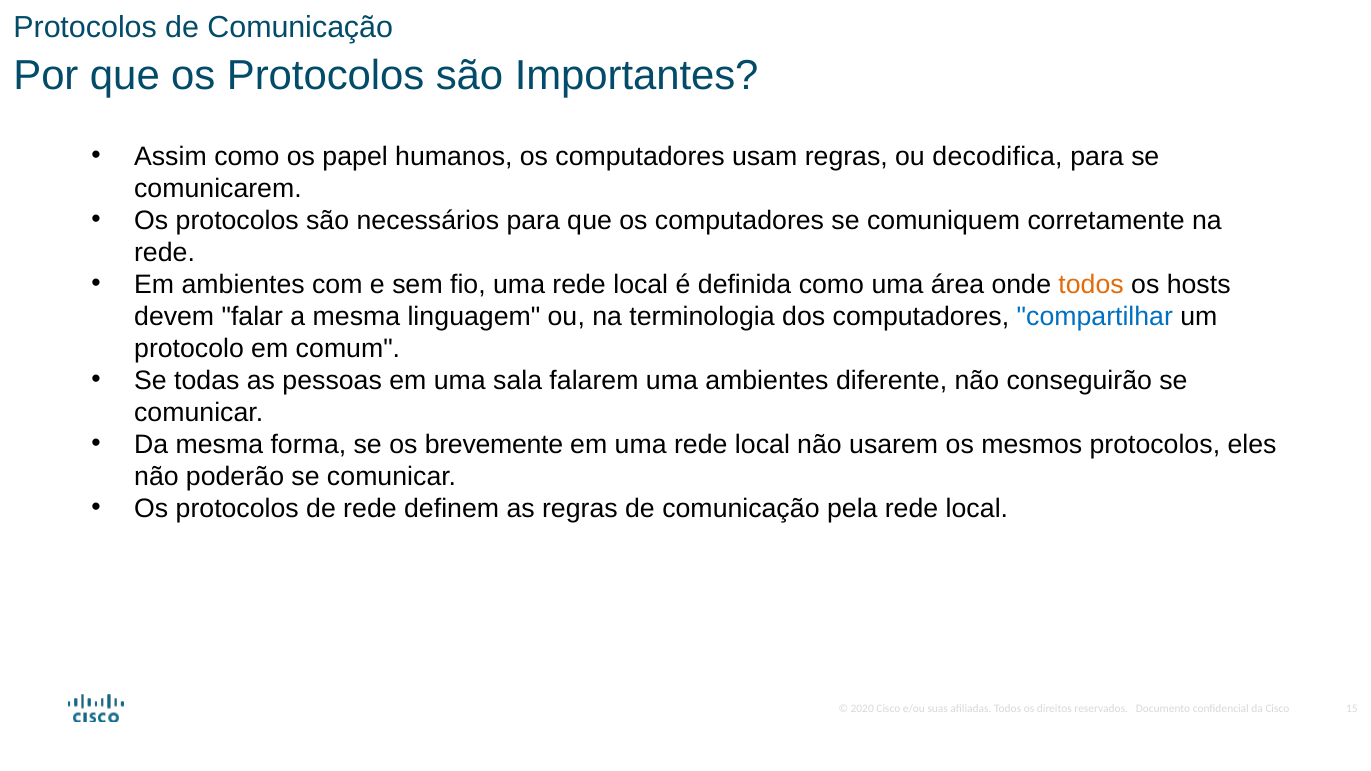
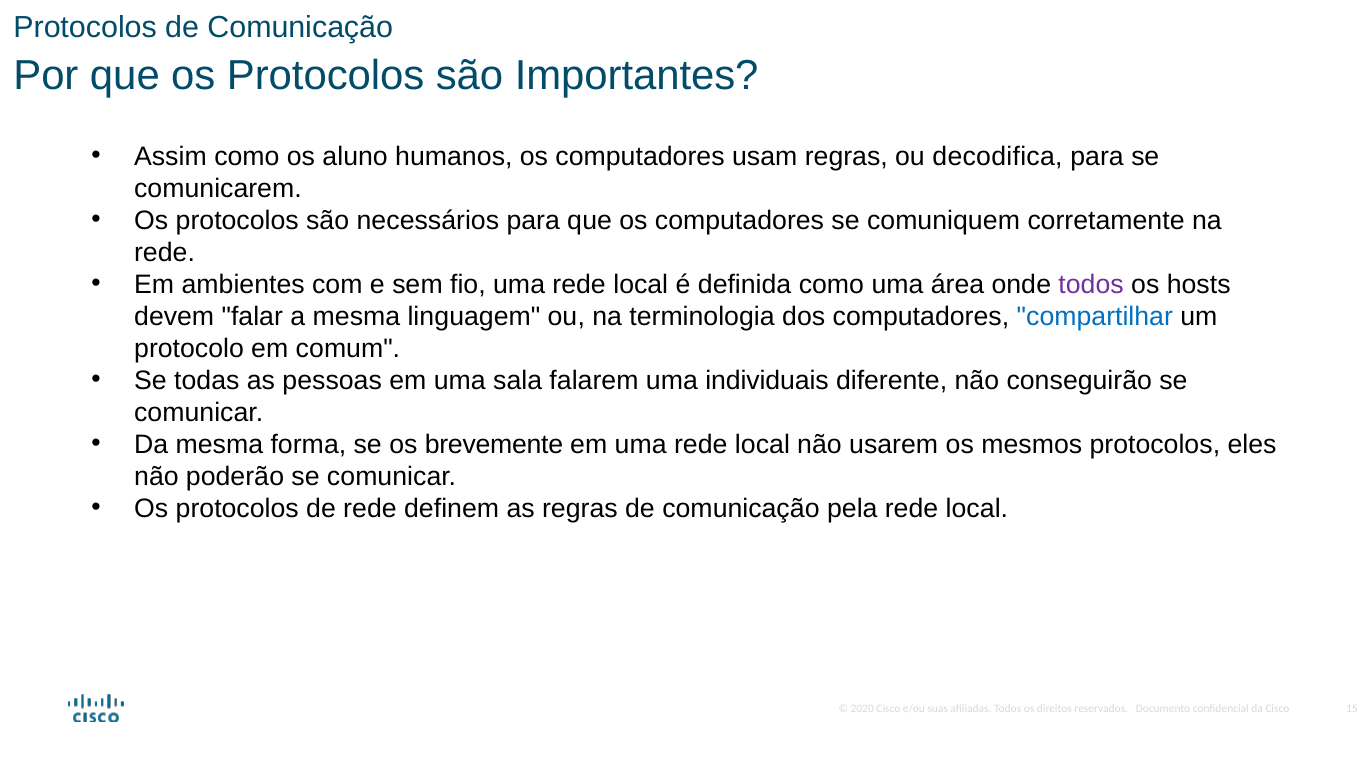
papel: papel -> aluno (355, 156)
todos colour: orange -> purple (1091, 284)
uma ambientes: ambientes -> individuais (767, 380)
